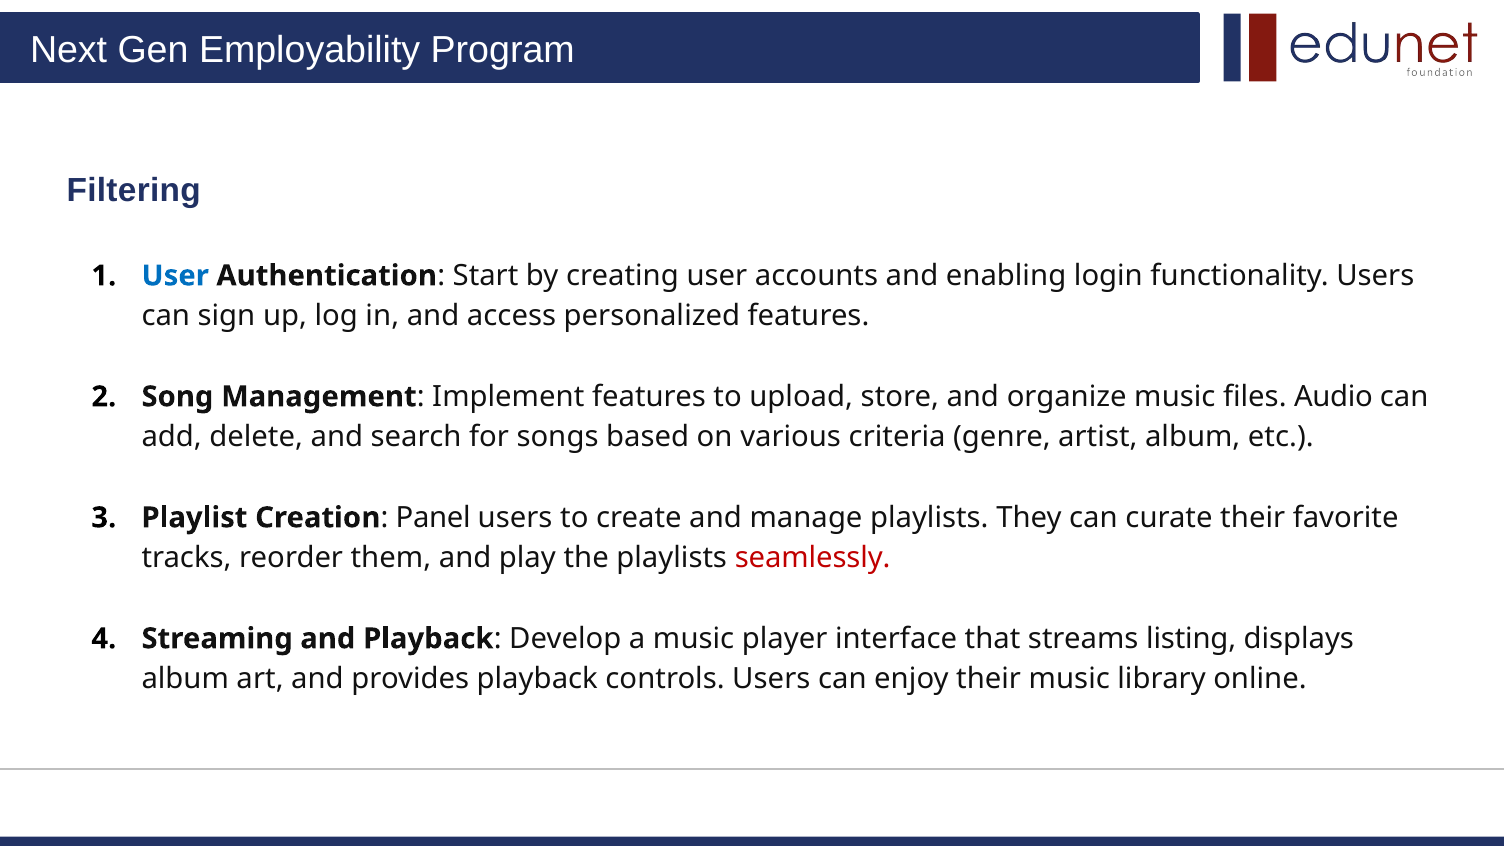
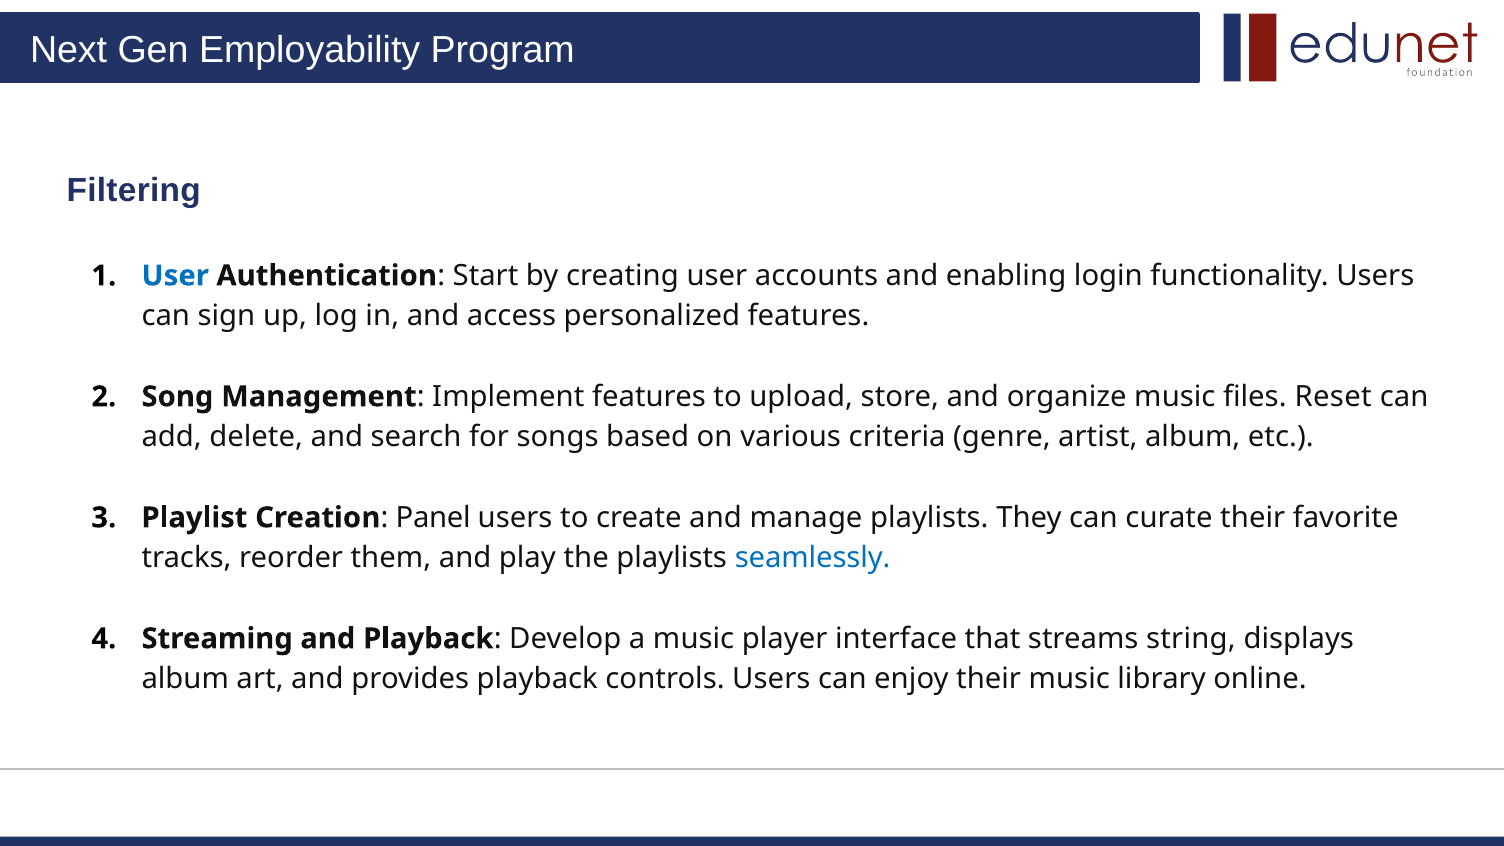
Audio: Audio -> Reset (1333, 397)
seamlessly colour: red -> blue (813, 558)
listing: listing -> string (1191, 639)
